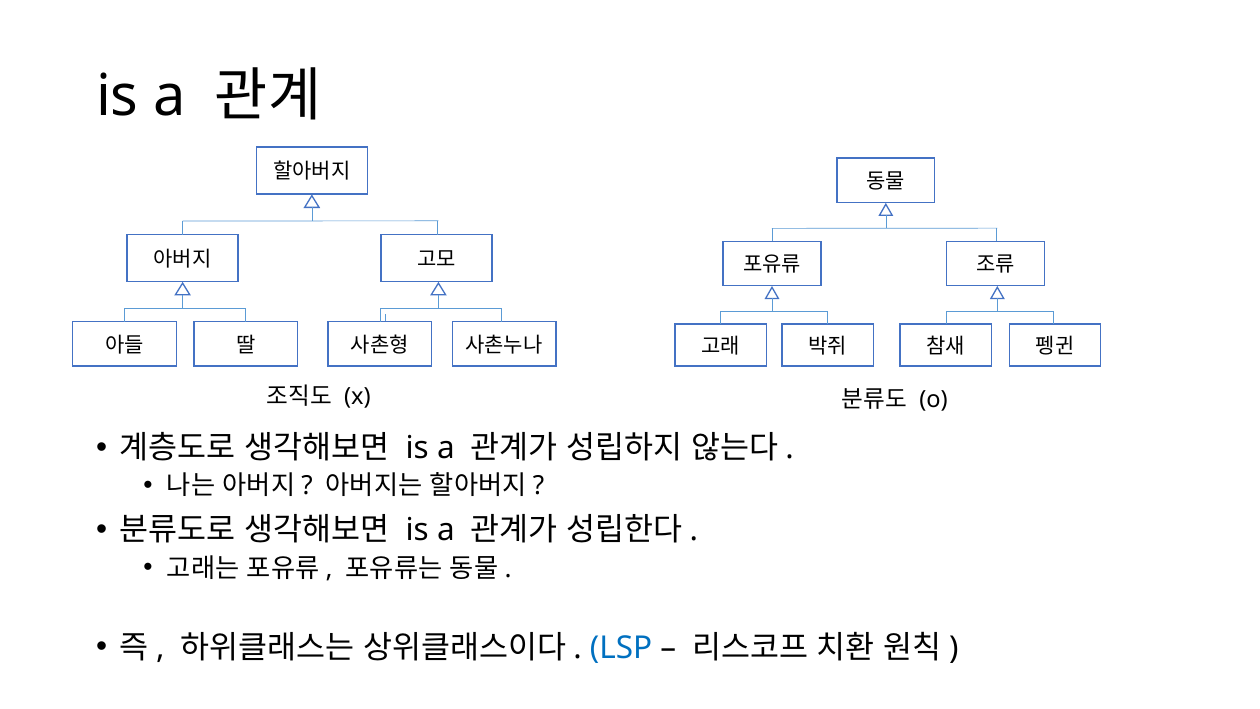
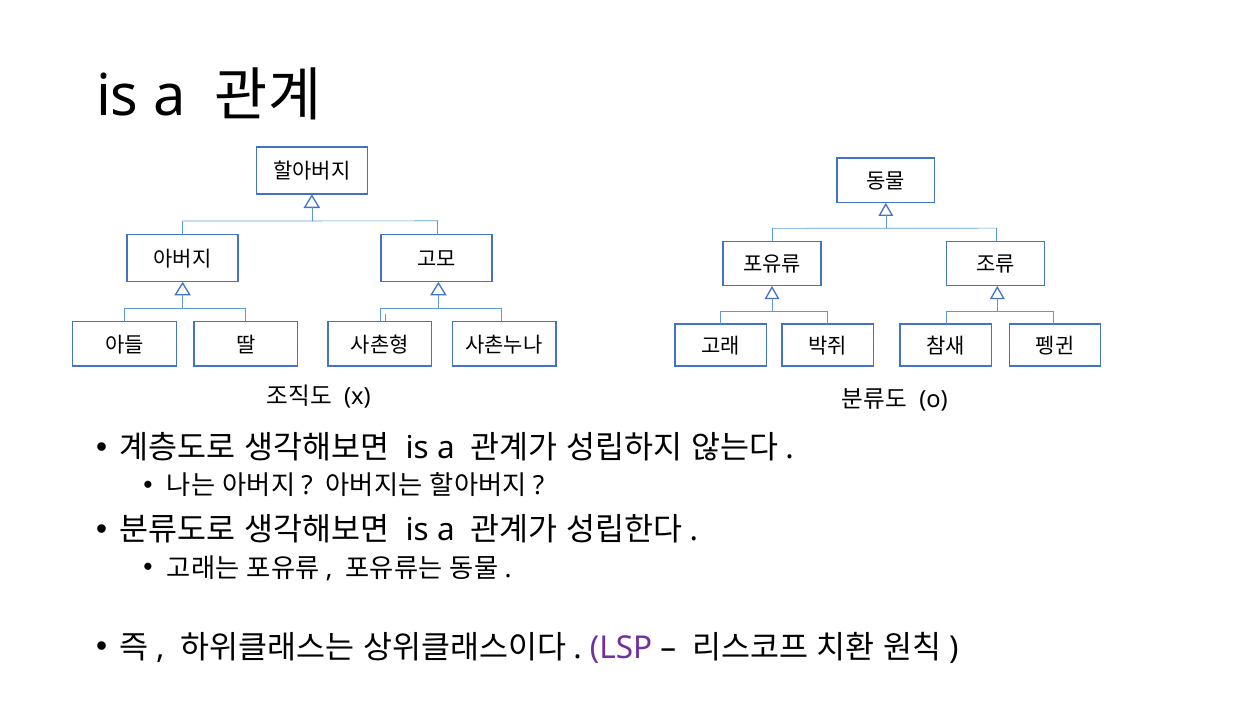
LSP colour: blue -> purple (621, 647)
